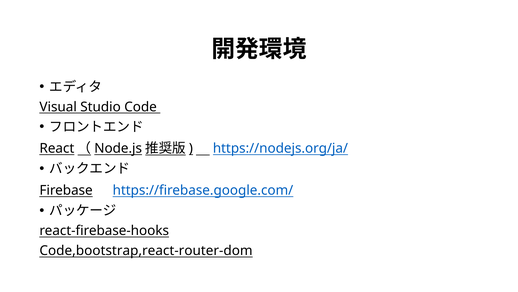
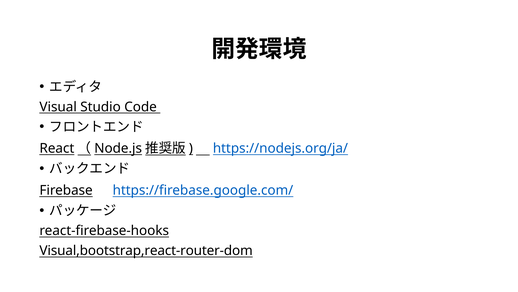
Code,bootstrap,react-router-dom: Code,bootstrap,react-router-dom -> Visual,bootstrap,react-router-dom (146, 250)
